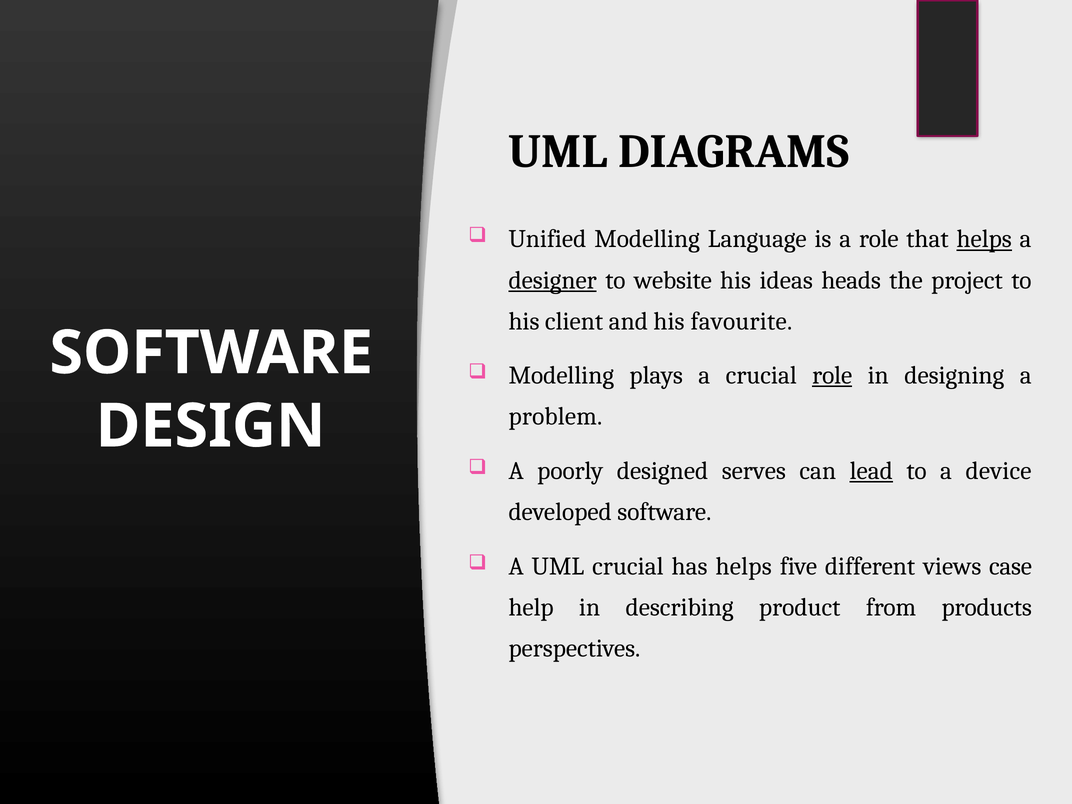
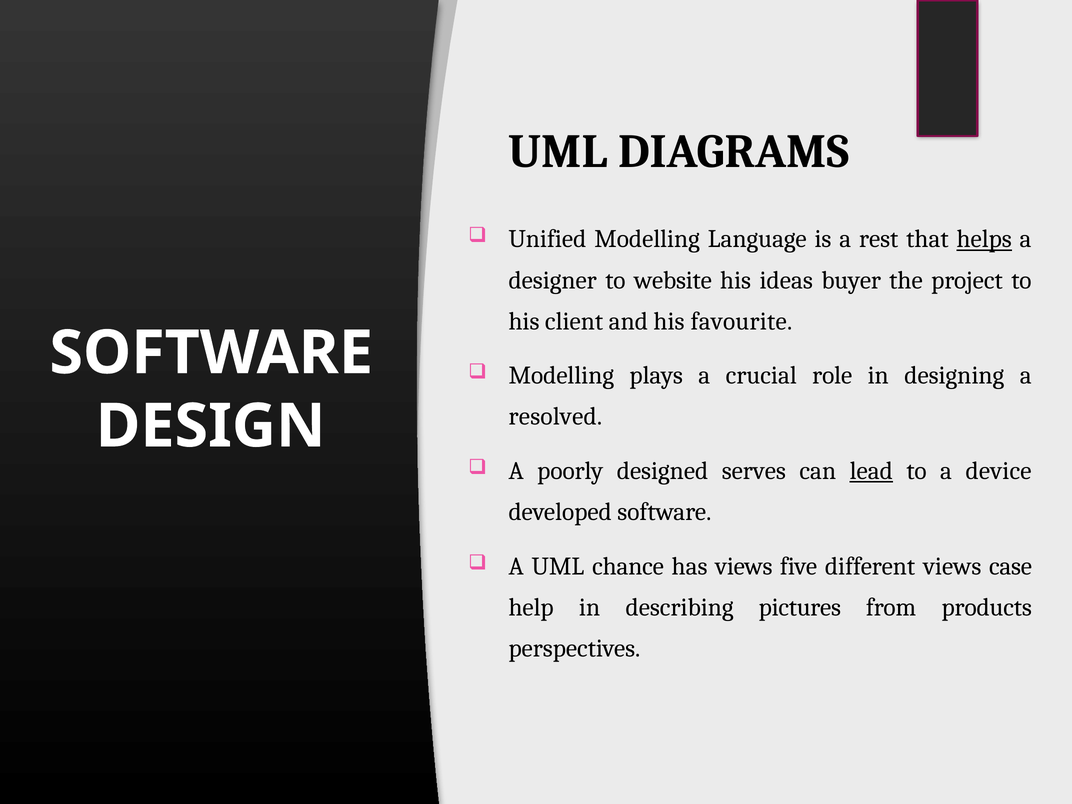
a role: role -> rest (879, 239)
designer underline: present -> none (553, 280)
heads: heads -> buyer (851, 280)
role underline: present -> none (832, 376)
problem: problem -> resolved (555, 417)
UML crucial: crucial -> chance (628, 566)
has helps: helps -> views (744, 566)
product: product -> pictures (800, 607)
